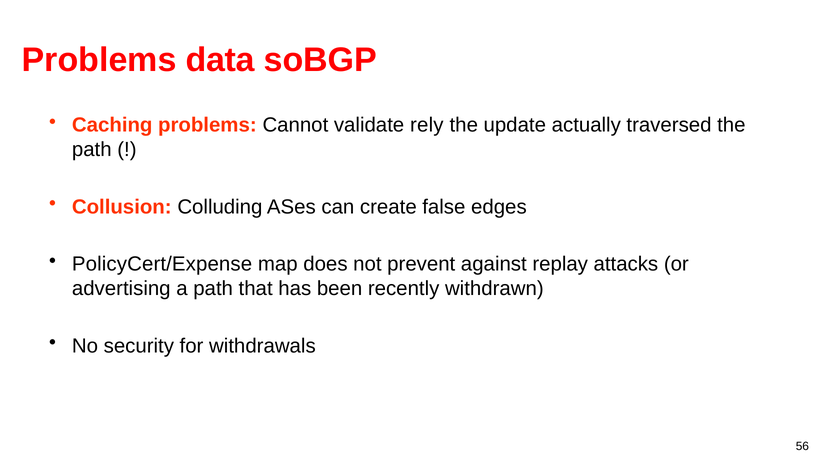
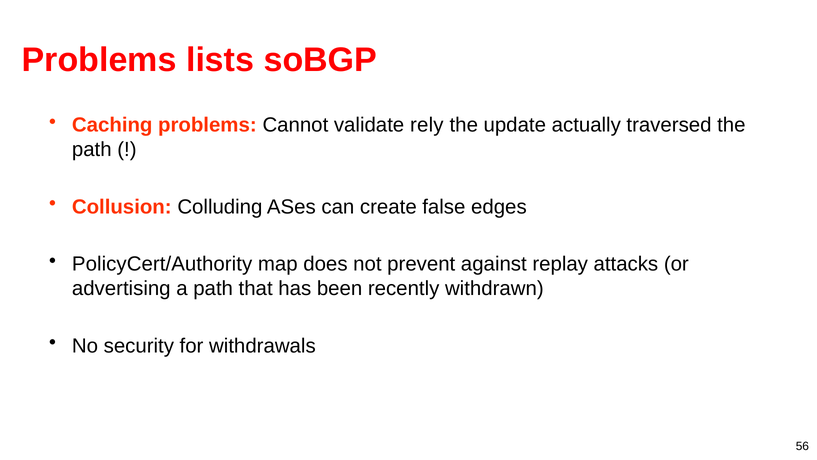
data: data -> lists (220, 60)
PolicyCert/Expense: PolicyCert/Expense -> PolicyCert/Authority (162, 264)
